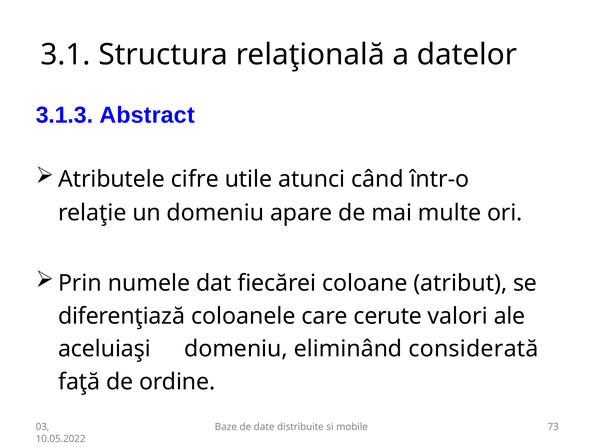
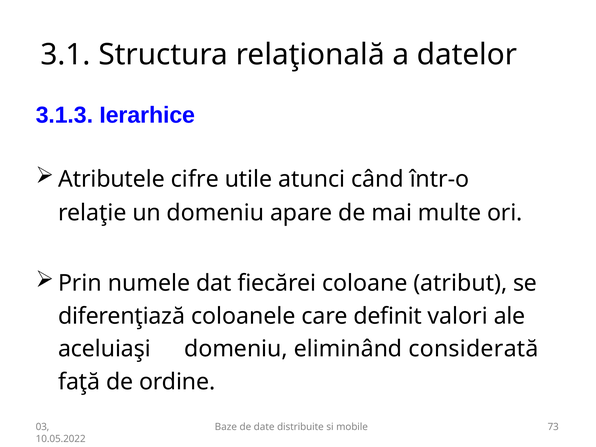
Abstract: Abstract -> Ierarhice (147, 115)
cerute: cerute -> definit (388, 316)
